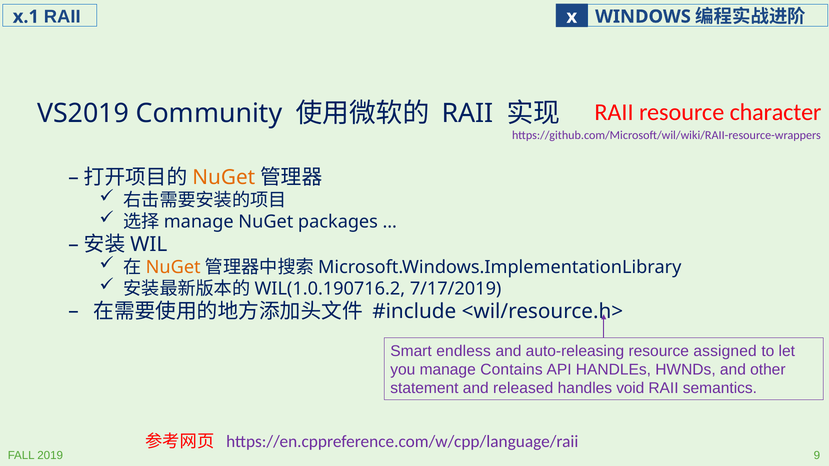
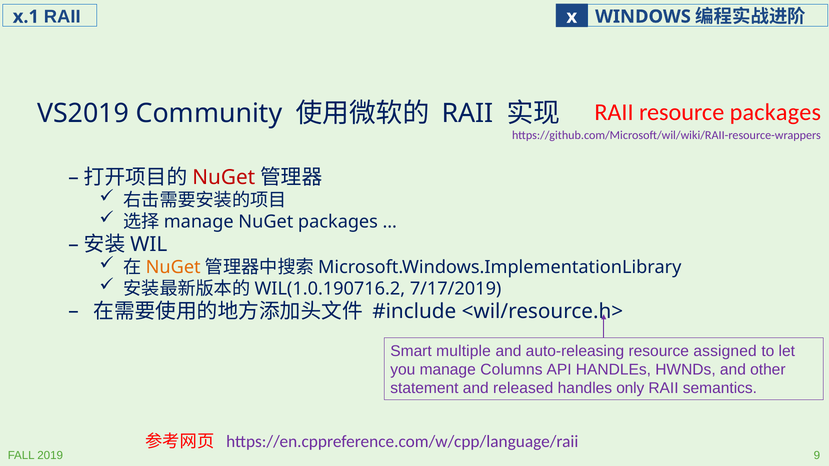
resource character: character -> packages (775, 112)
NuGet colour: orange -> red (224, 178)
endless: endless -> multiple (464, 351)
Contains: Contains -> Columns (511, 370)
void: void -> only (630, 389)
